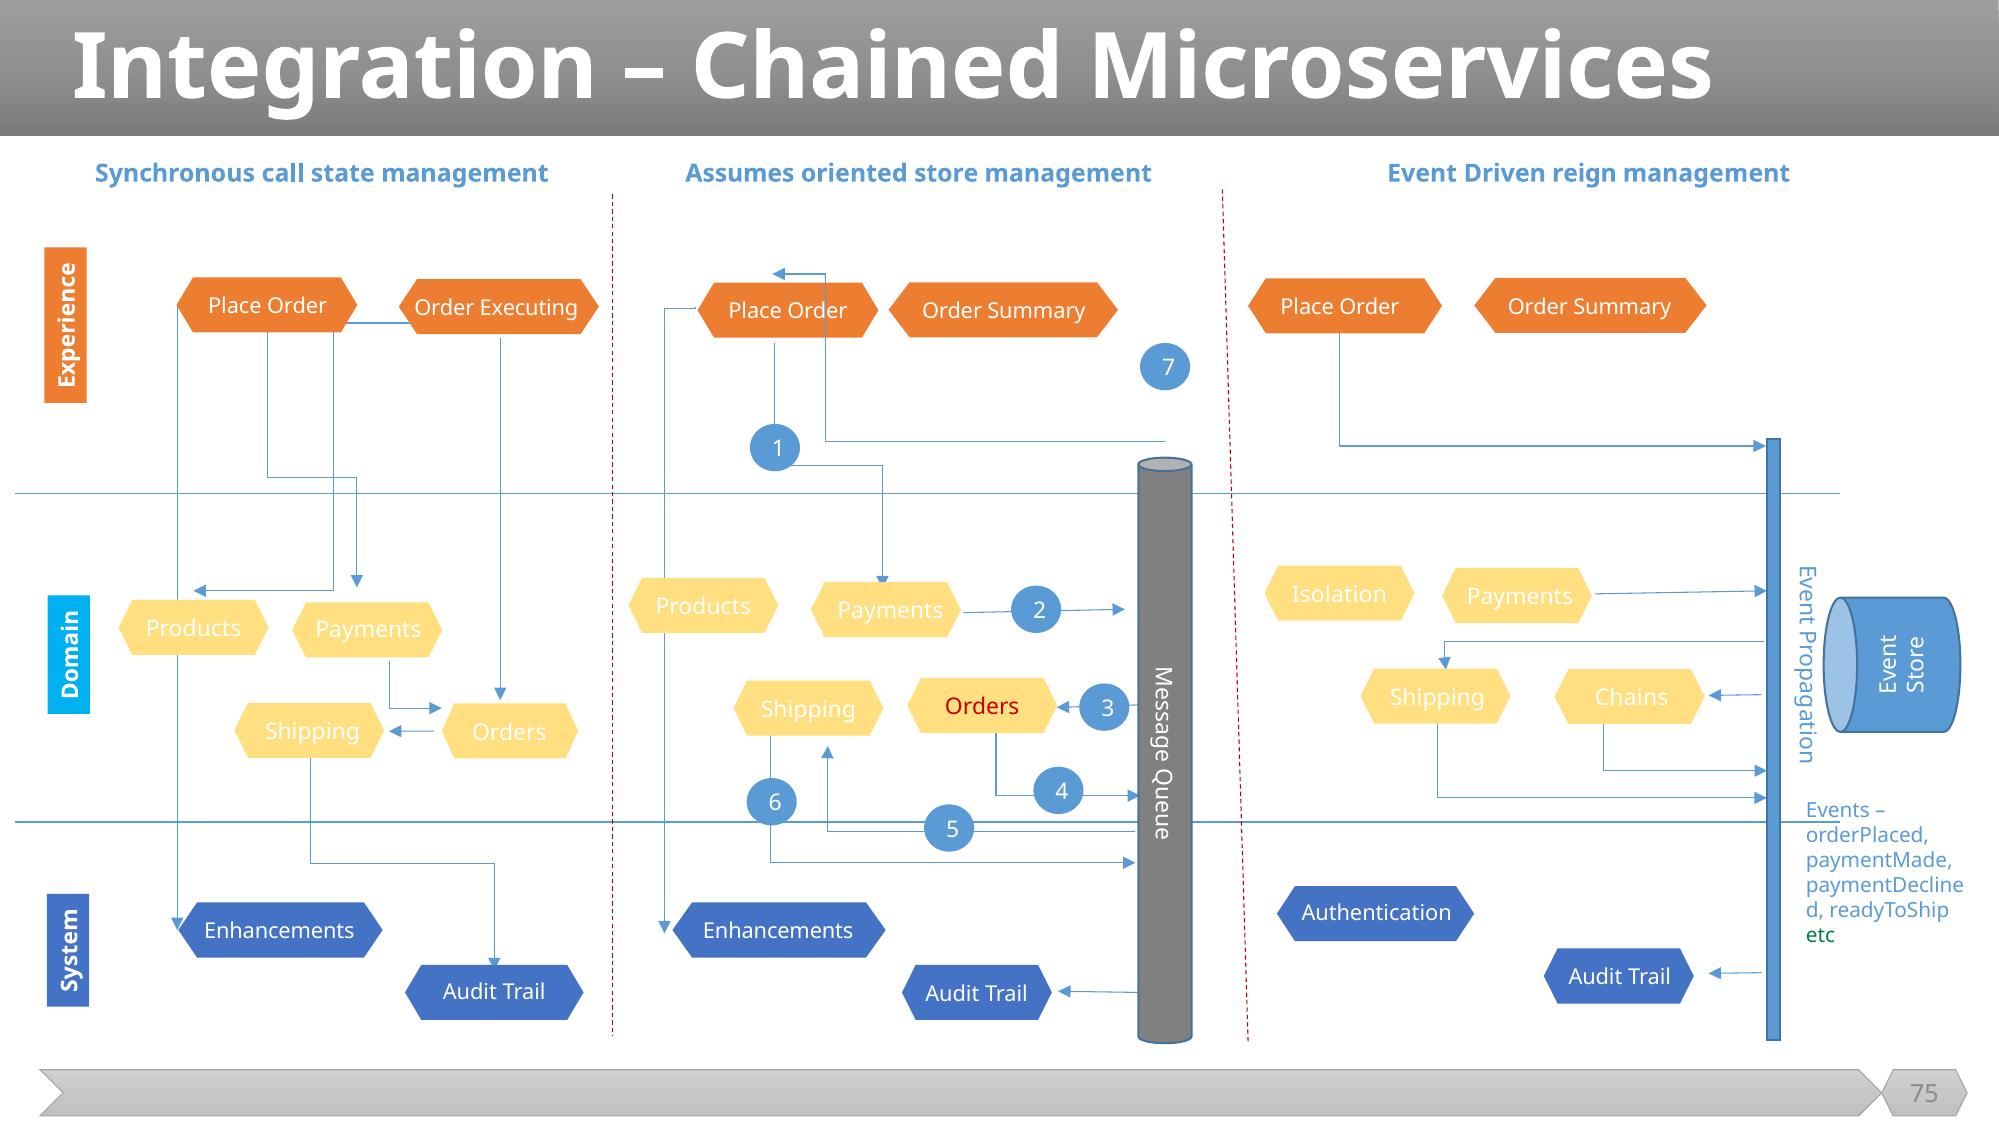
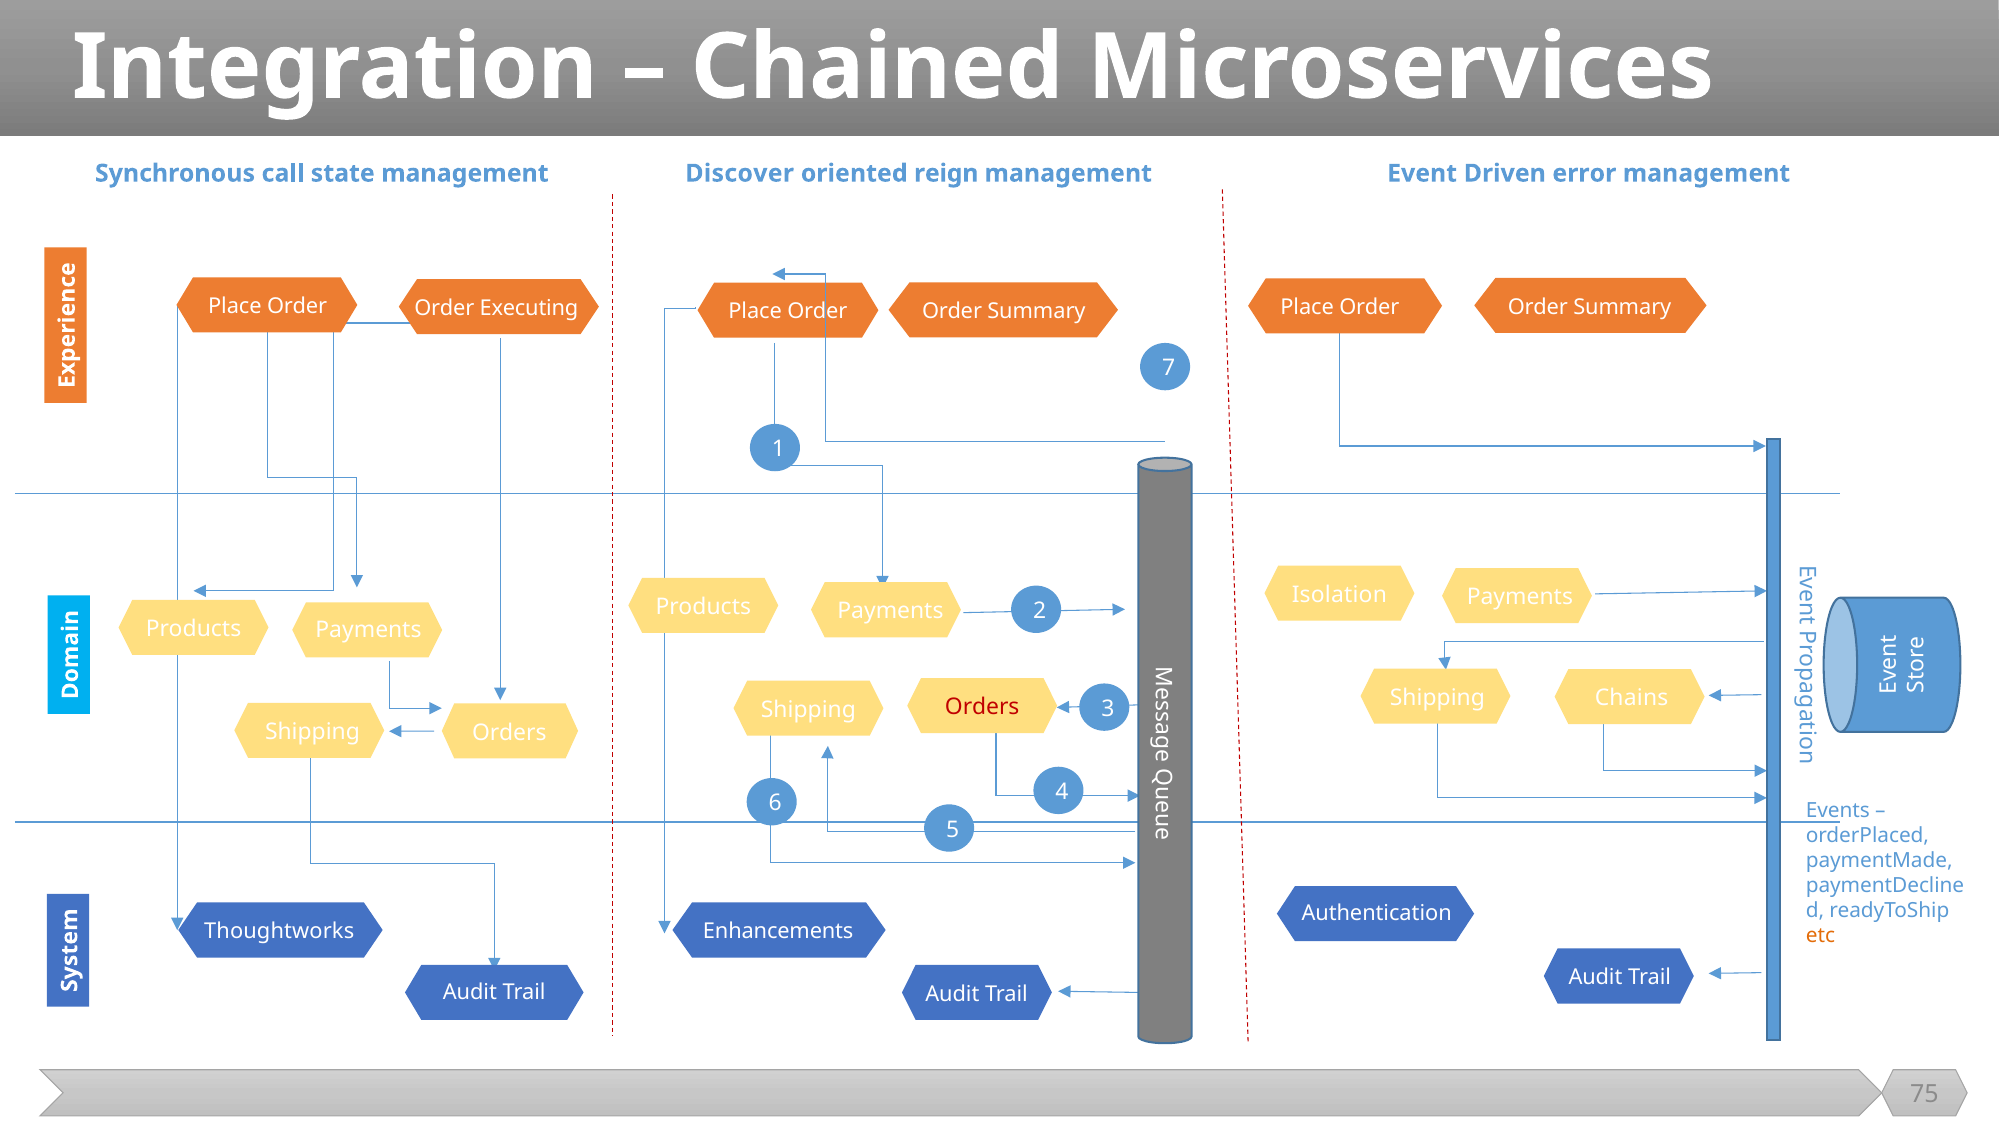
Assumes: Assumes -> Discover (740, 173)
store: store -> reign (946, 173)
reign: reign -> error (1584, 173)
Enhancements: Enhancements -> Thoughtworks (279, 931)
etc colour: green -> orange (1820, 935)
